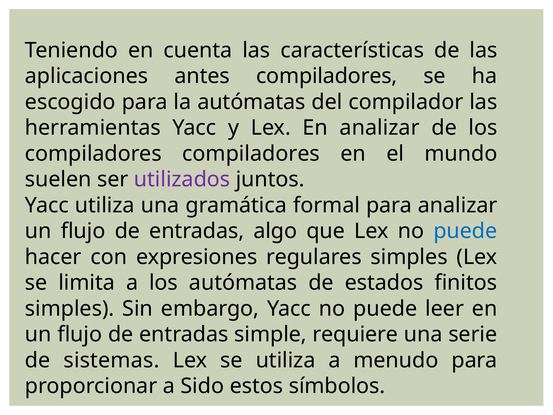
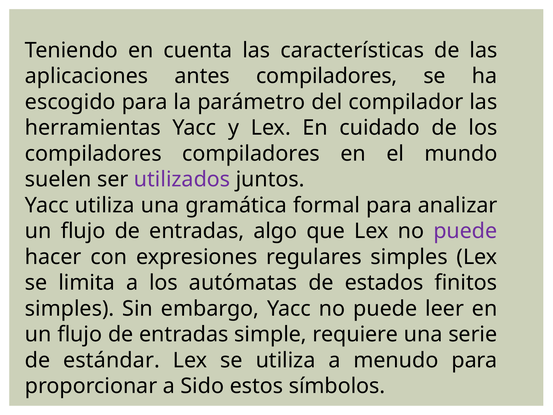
la autómatas: autómatas -> parámetro (251, 102)
En analizar: analizar -> cuidado (380, 128)
puede colour: blue -> purple (465, 231)
sistemas: sistemas -> estándar (112, 360)
